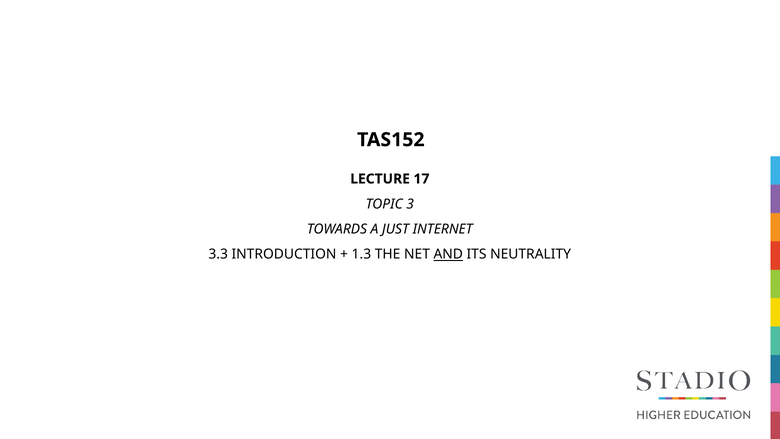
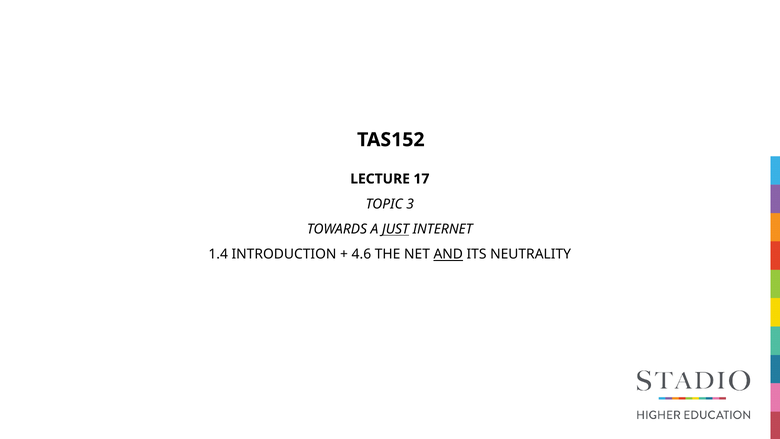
JUST underline: none -> present (396, 229)
3.3: 3.3 -> 1.4 (218, 254)
1.3: 1.3 -> 4.6 (361, 254)
